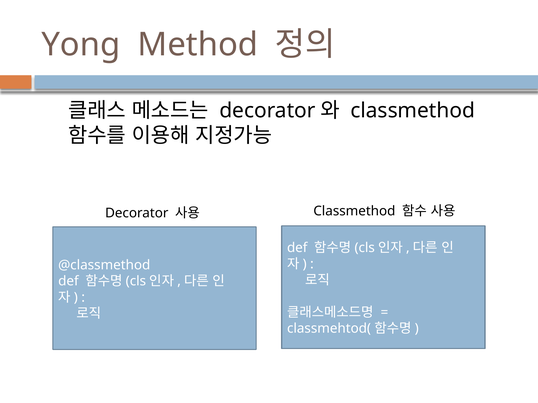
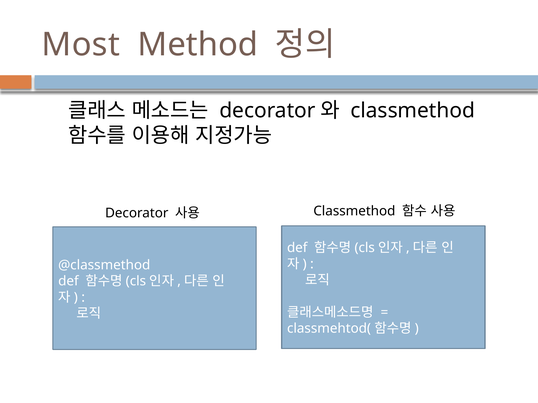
Yong: Yong -> Most (81, 45)
